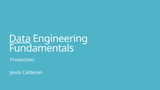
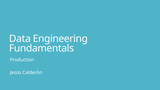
Data underline: present -> none (20, 39)
